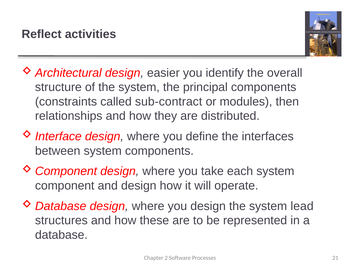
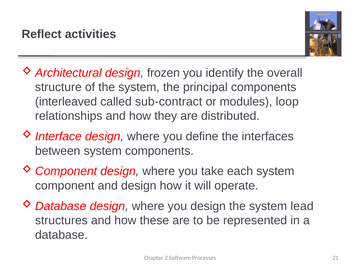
easier: easier -> frozen (163, 73)
constraints: constraints -> interleaved (66, 102)
then: then -> loop (287, 102)
